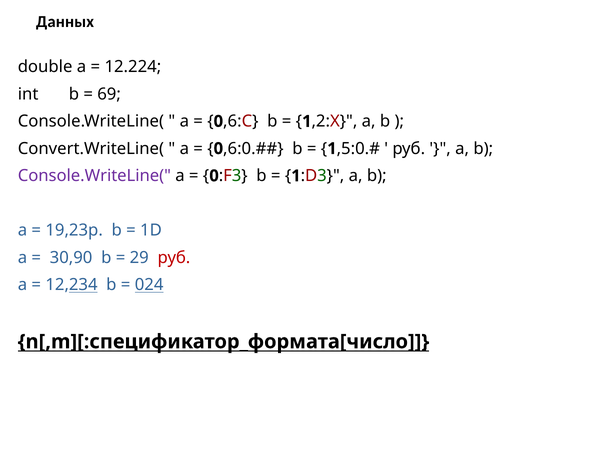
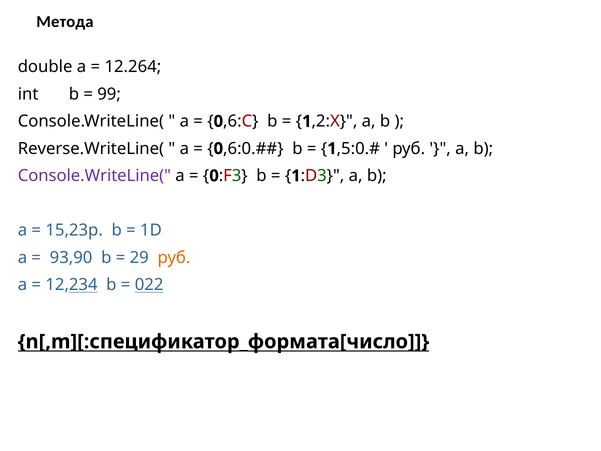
Данных: Данных -> Метода (65, 22)
12.224: 12.224 -> 12.264 (133, 67)
69: 69 -> 99 (109, 94)
Convert.WriteLine(: Convert.WriteLine( -> Reverse.WriteLine( (91, 149)
19,23p: 19,23p -> 15,23p (74, 230)
30,90: 30,90 -> 93,90 (71, 257)
руб colour: red -> orange (174, 257)
024: 024 -> 022 (149, 285)
